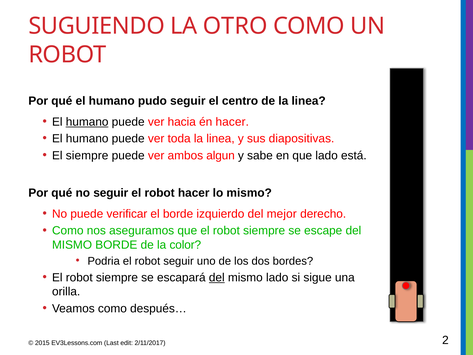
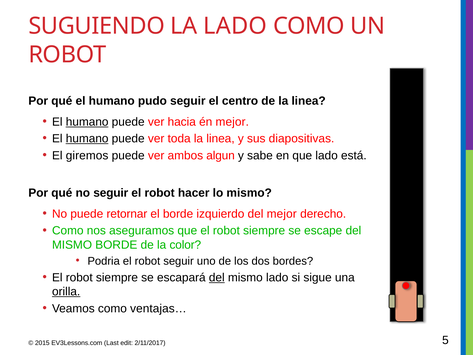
LA OTRO: OTRO -> LADO (235, 26)
én hacer: hacer -> mejor (232, 122)
humano underline: none -> present (87, 139)
El siempre: siempre -> giremos (87, 155)
verificar: verificar -> retornar (127, 214)
orilla underline: none -> present (66, 291)
después…: después… -> ventajas… (158, 308)
2: 2 -> 5 (445, 340)
